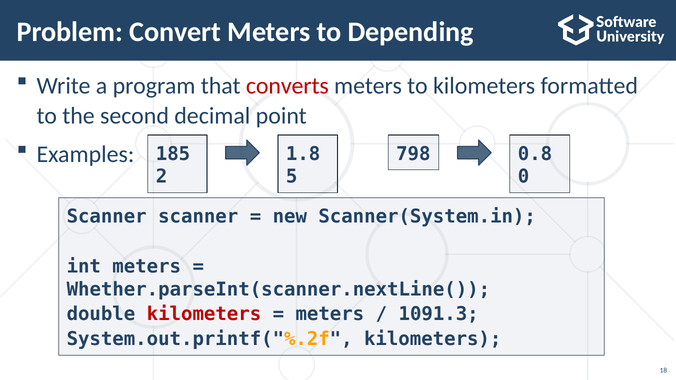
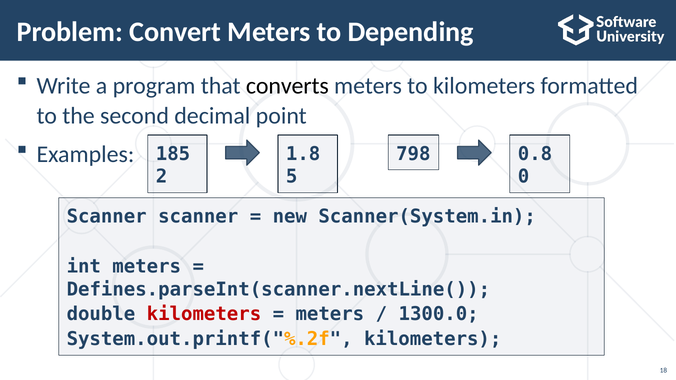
converts colour: red -> black (287, 86)
Whether.parseInt(scanner.nextLine(: Whether.parseInt(scanner.nextLine( -> Defines.parseInt(scanner.nextLine( (278, 289)
1091.3: 1091.3 -> 1300.0 (439, 314)
